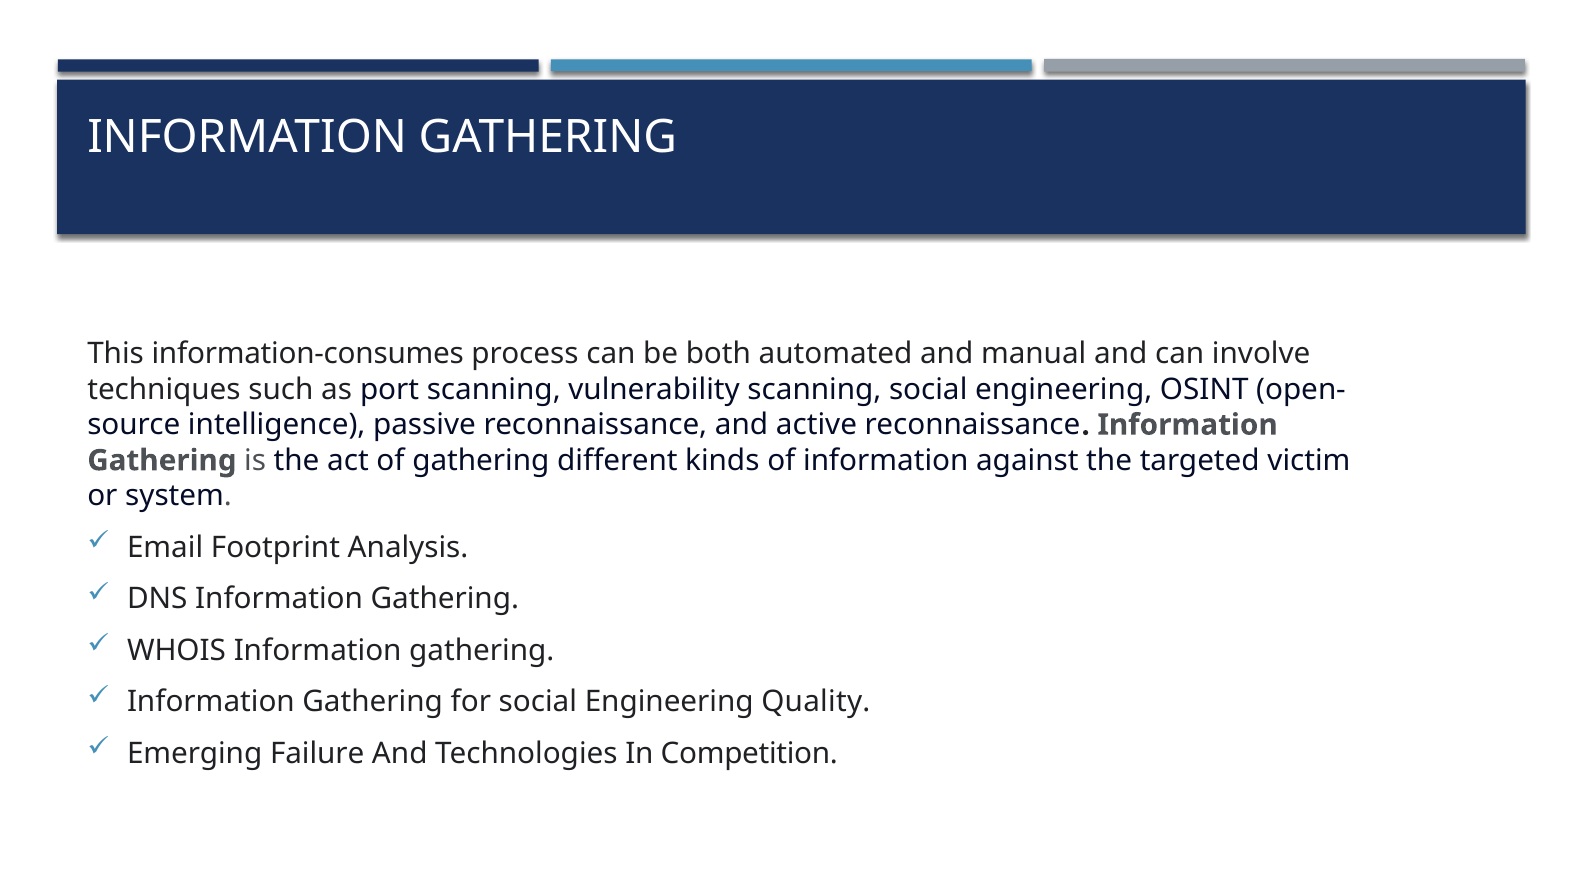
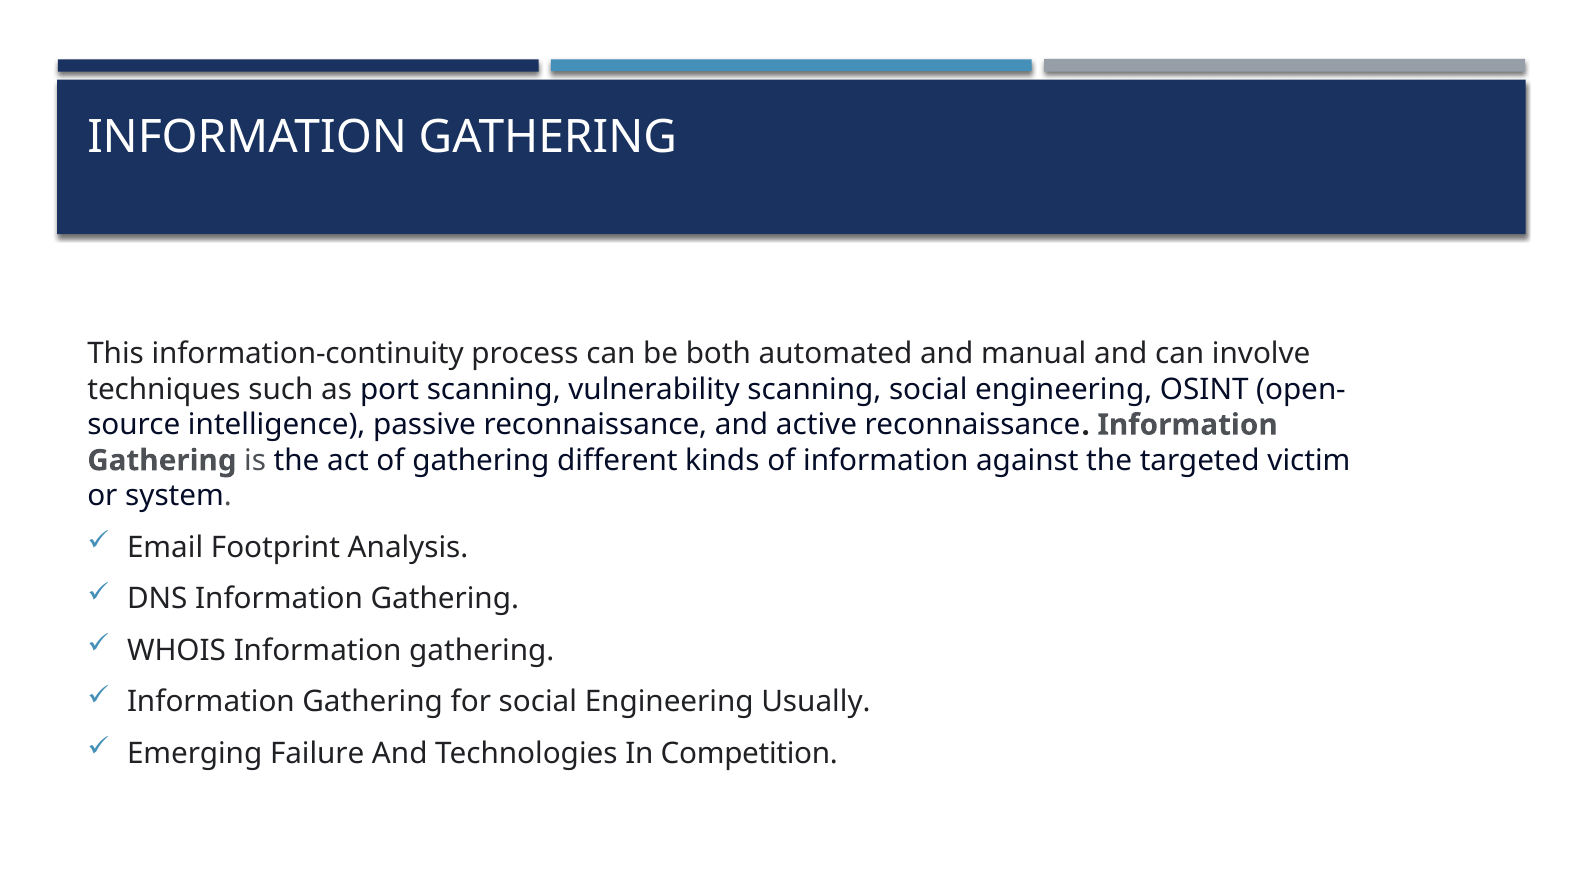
information-consumes: information-consumes -> information-continuity (308, 354)
Quality: Quality -> Usually (816, 702)
